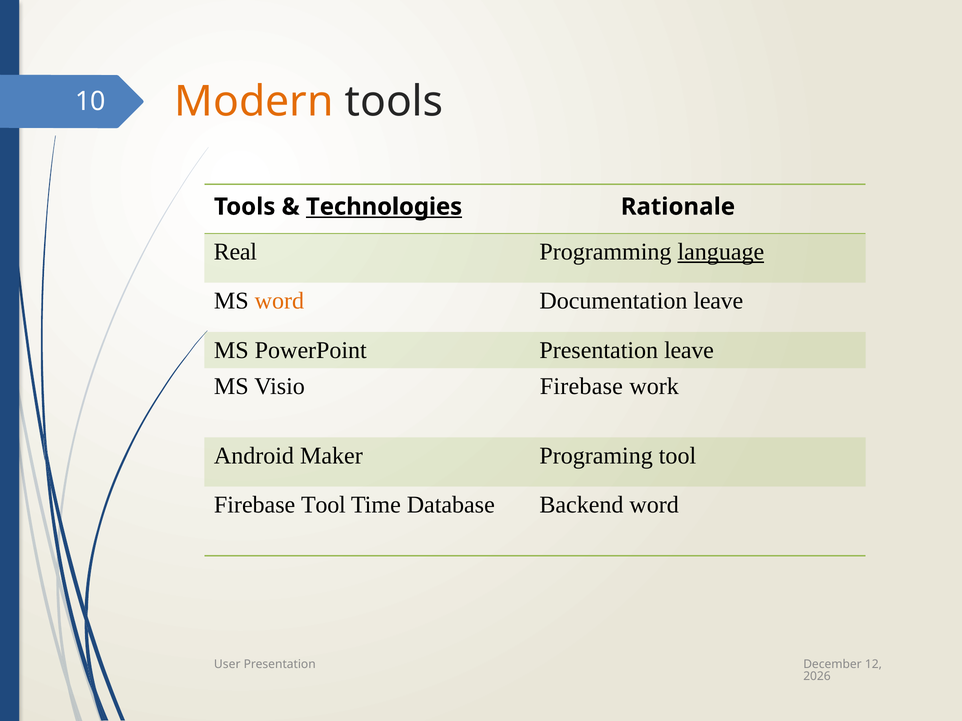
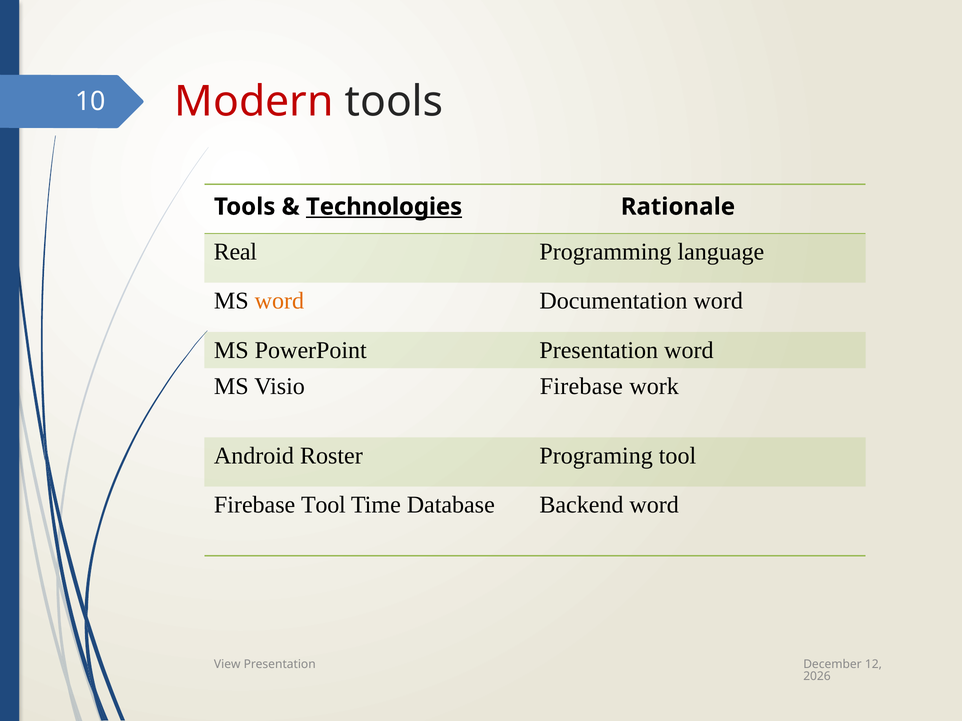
Modern colour: orange -> red (254, 101)
language underline: present -> none (721, 252)
Documentation leave: leave -> word (718, 301)
Presentation leave: leave -> word (689, 351)
Maker: Maker -> Roster (331, 456)
User: User -> View (227, 665)
